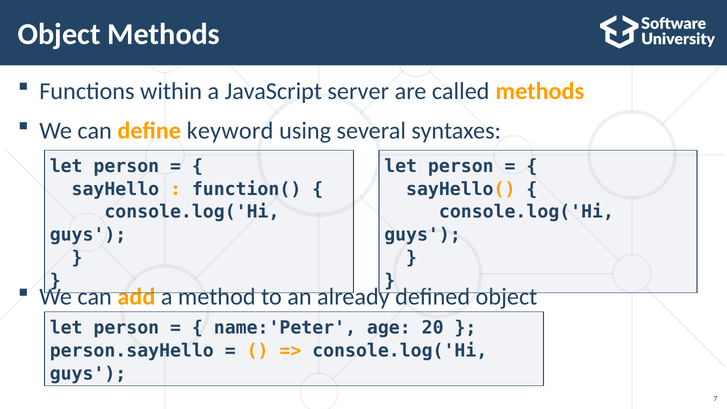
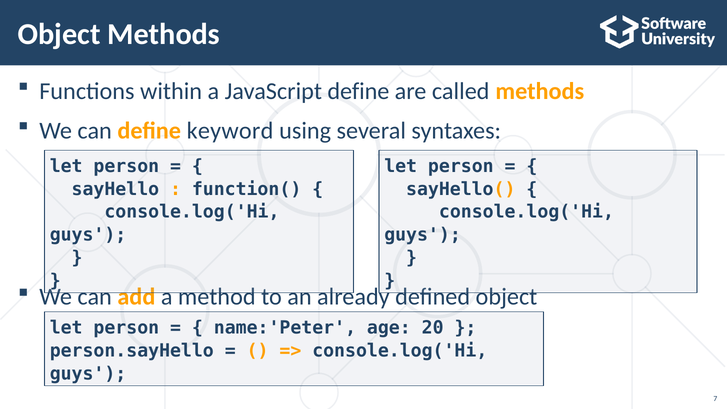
JavaScript server: server -> define (358, 91)
